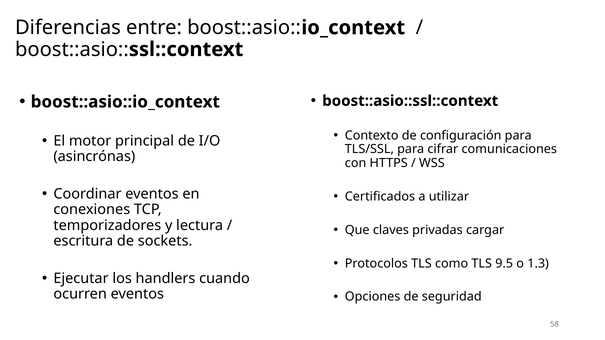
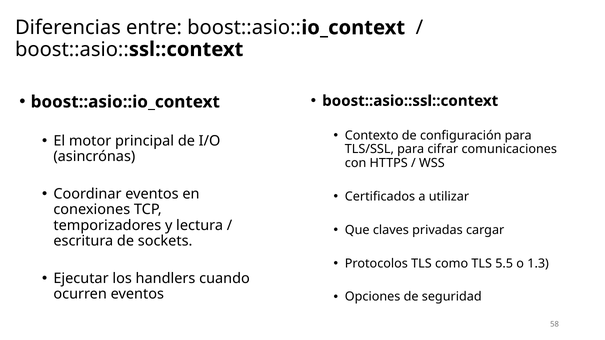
9.5: 9.5 -> 5.5 (504, 264)
